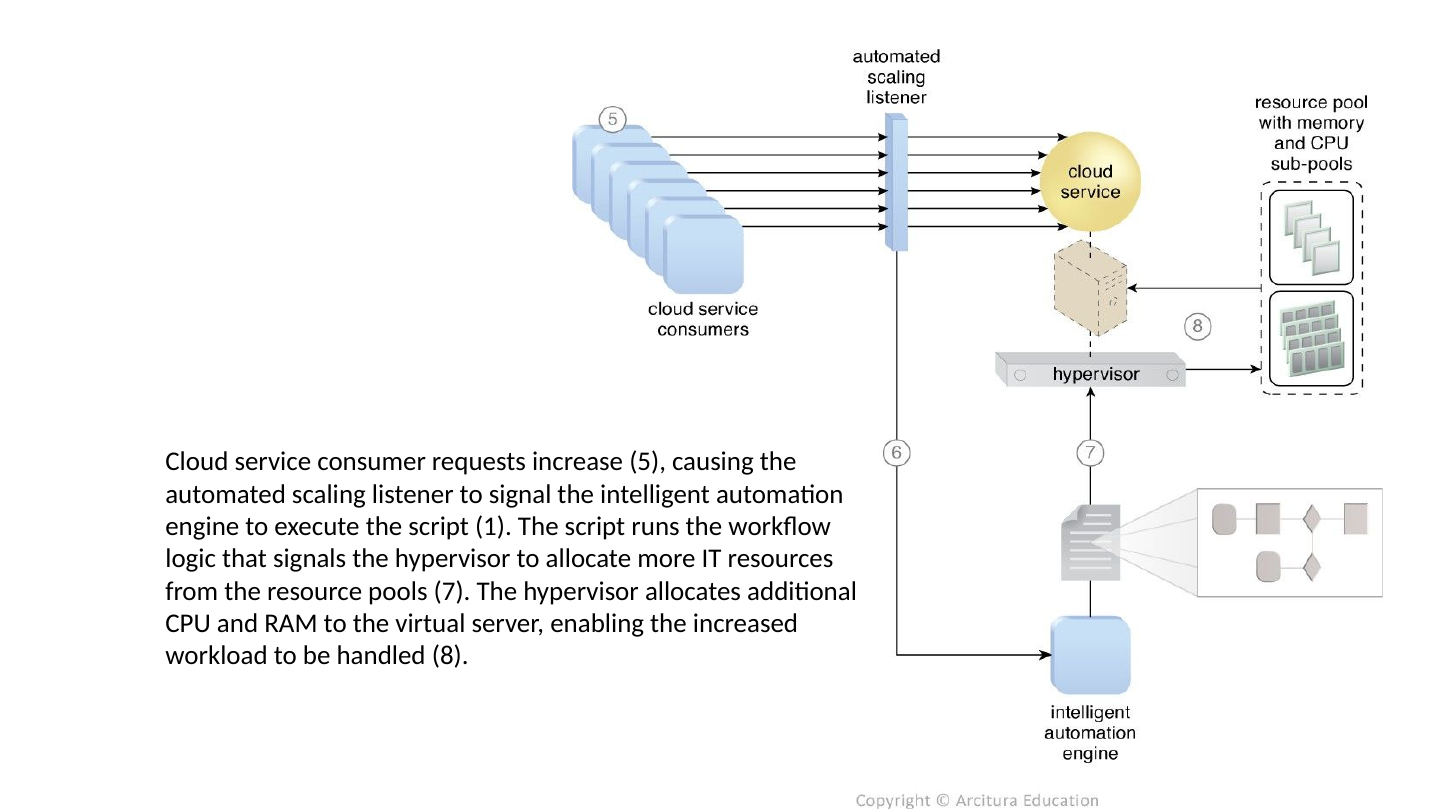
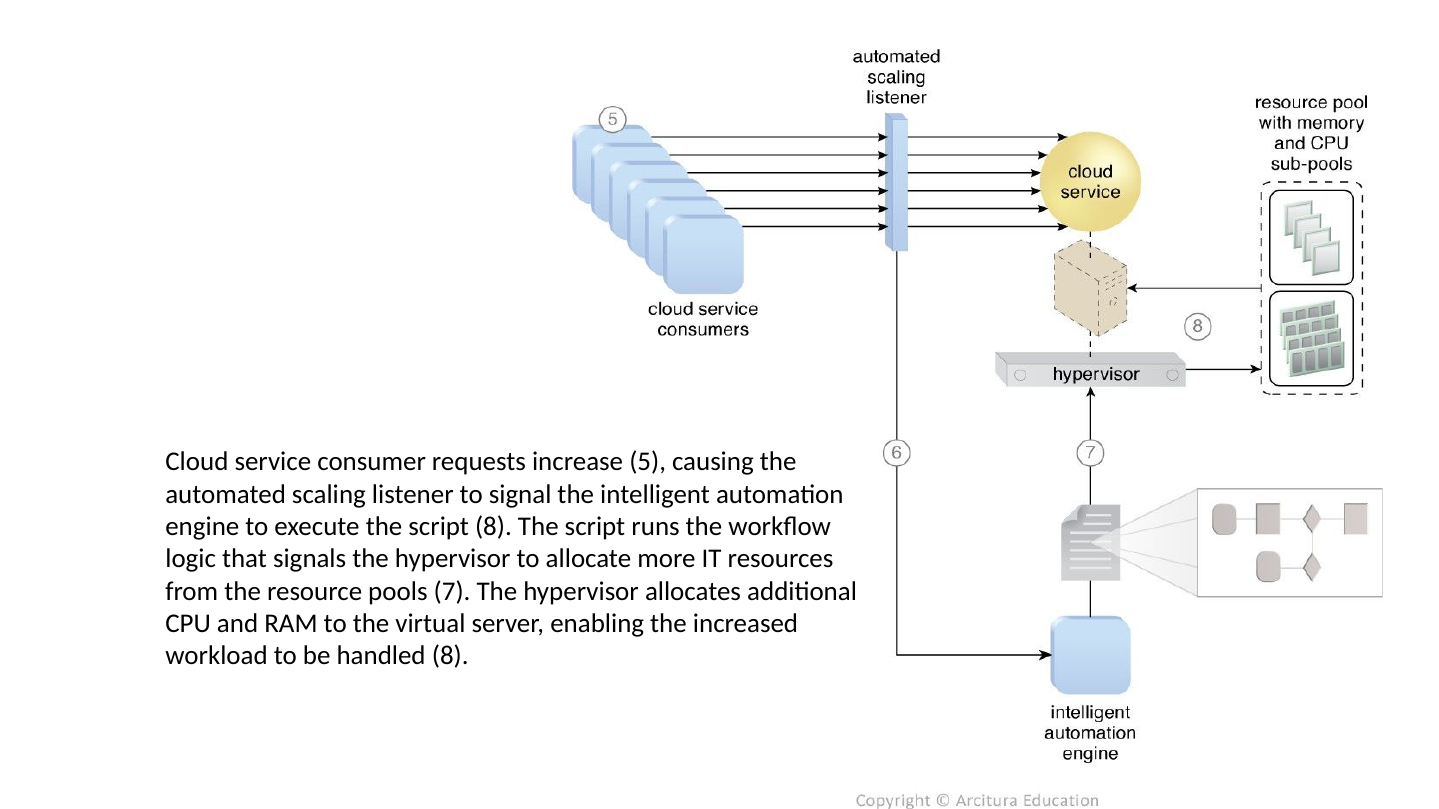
script 1: 1 -> 8 (493, 527)
